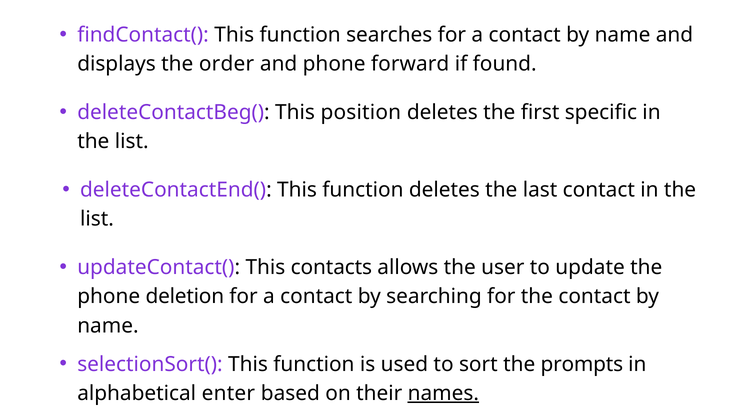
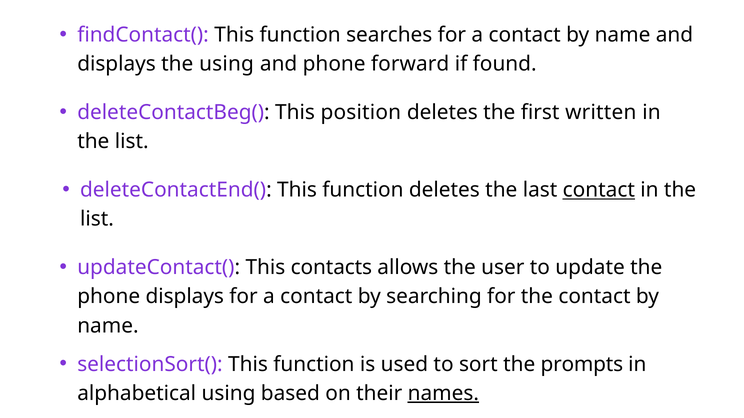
the order: order -> using (227, 64)
specific: specific -> written (601, 113)
contact underline: none -> present (599, 190)
phone deletion: deletion -> displays (185, 297)
alphabetical enter: enter -> using (228, 394)
